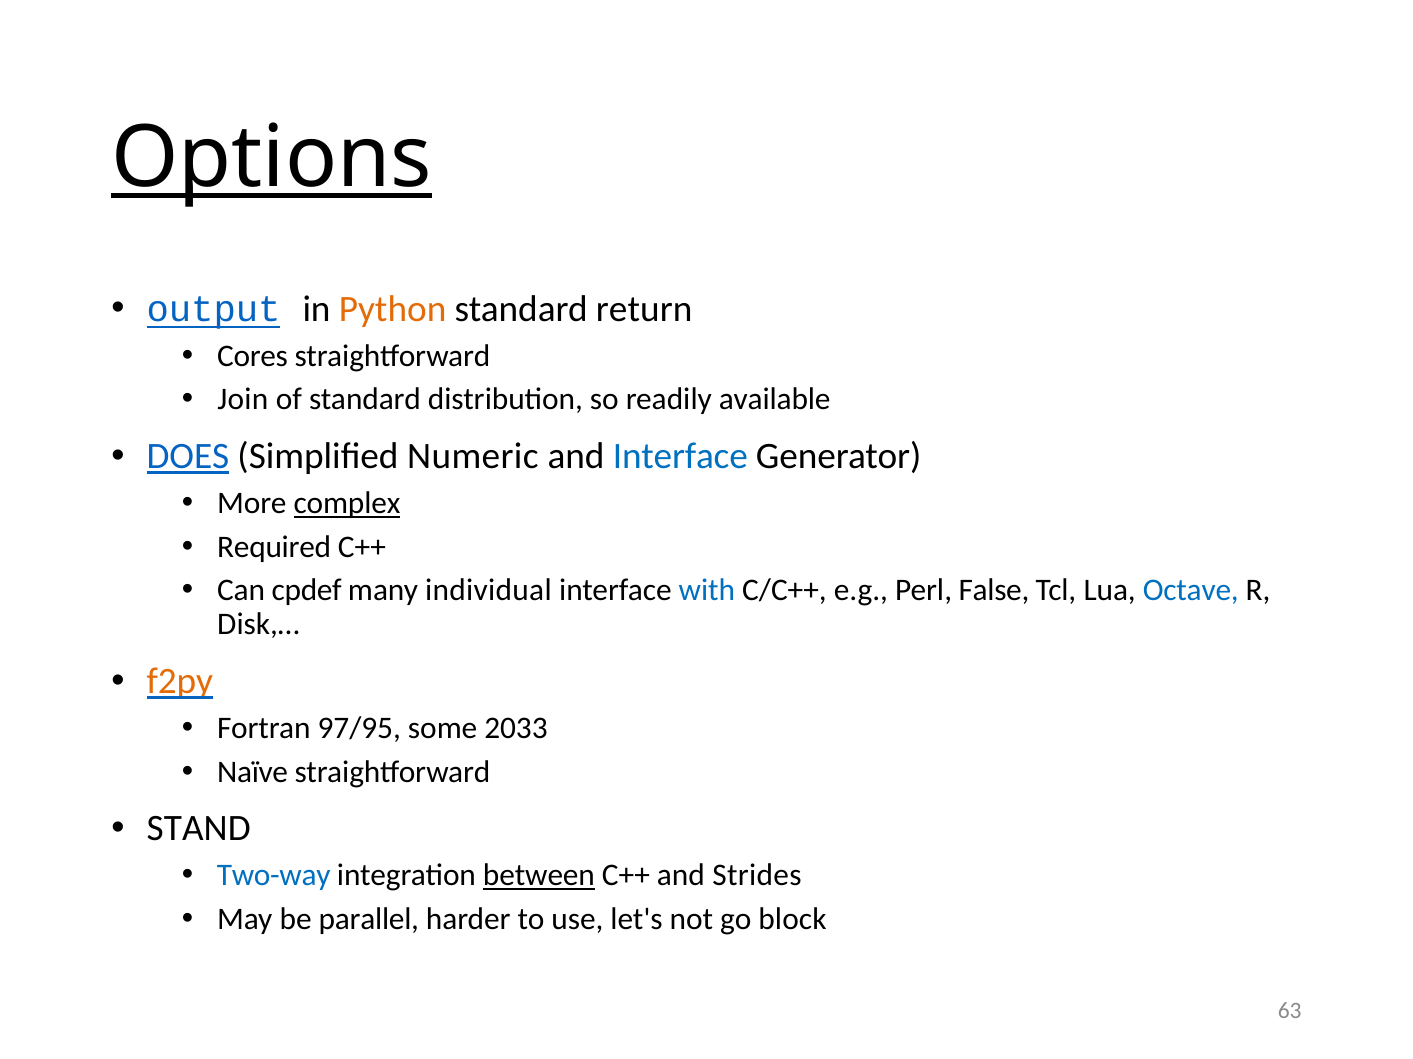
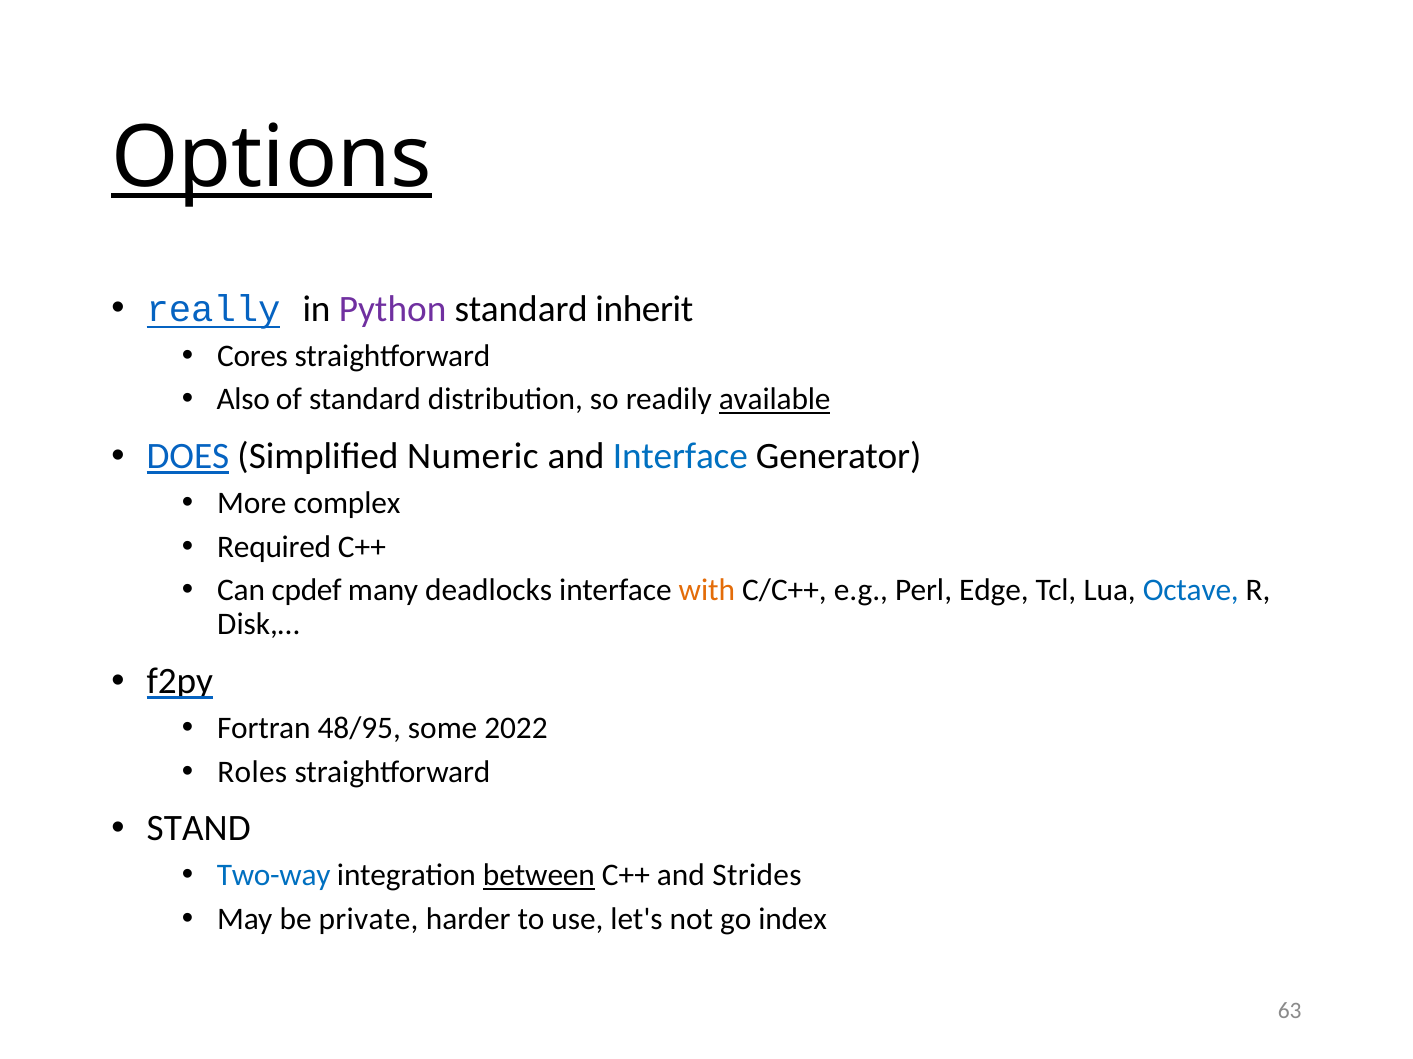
output: output -> really (214, 309)
Python colour: orange -> purple (393, 309)
return: return -> inherit (644, 309)
Join: Join -> Also (243, 400)
available underline: none -> present (775, 400)
complex underline: present -> none (347, 504)
individual: individual -> deadlocks (489, 591)
with colour: blue -> orange (707, 591)
False: False -> Edge (994, 591)
f2py colour: orange -> black (180, 682)
97/95: 97/95 -> 48/95 (359, 729)
2033: 2033 -> 2022 (516, 729)
Naïve: Naïve -> Roles (252, 773)
parallel: parallel -> private (369, 920)
block: block -> index (793, 920)
